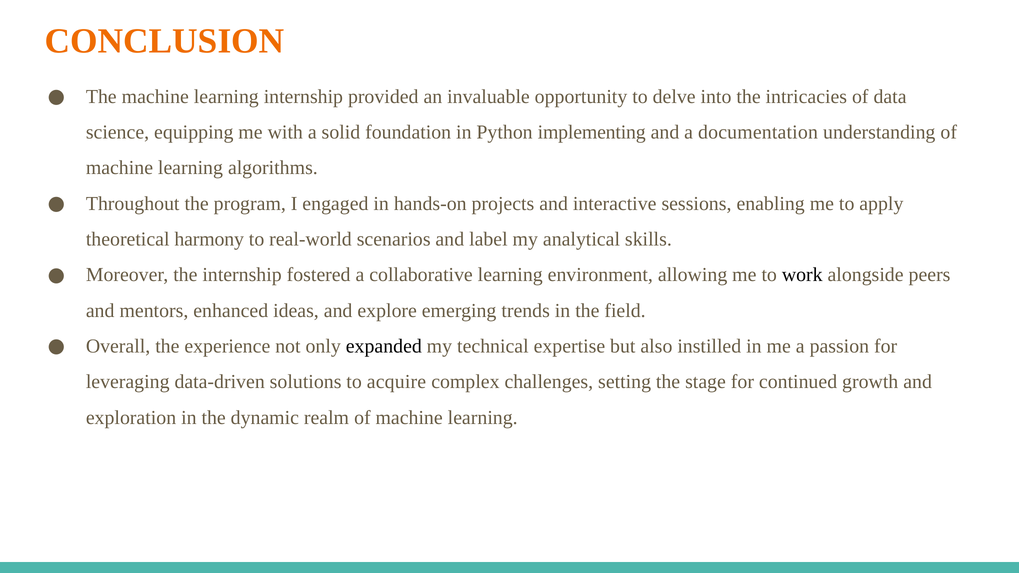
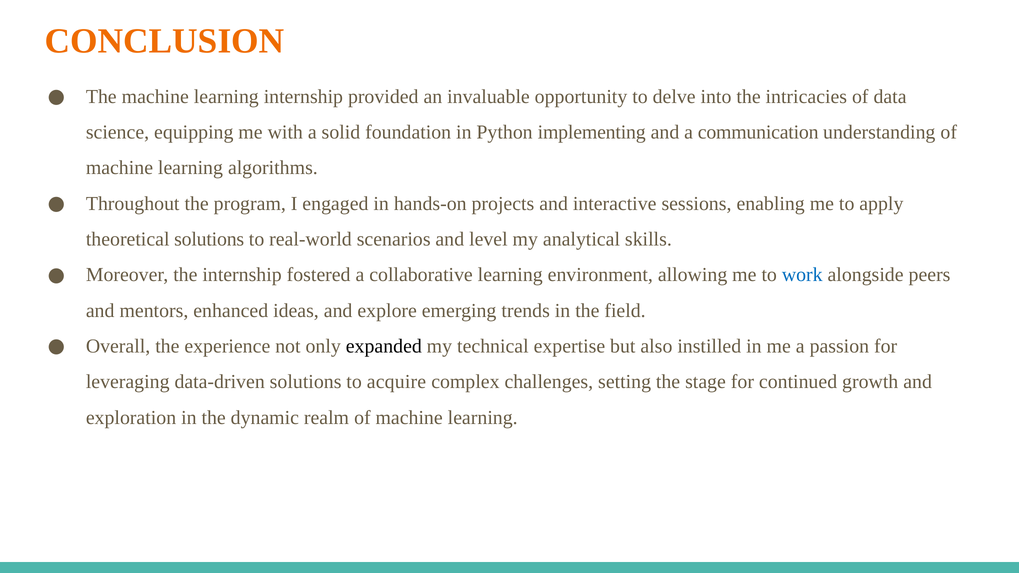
documentation: documentation -> communication (758, 132)
theoretical harmony: harmony -> solutions (209, 239)
label: label -> level (488, 239)
work colour: black -> blue (802, 275)
